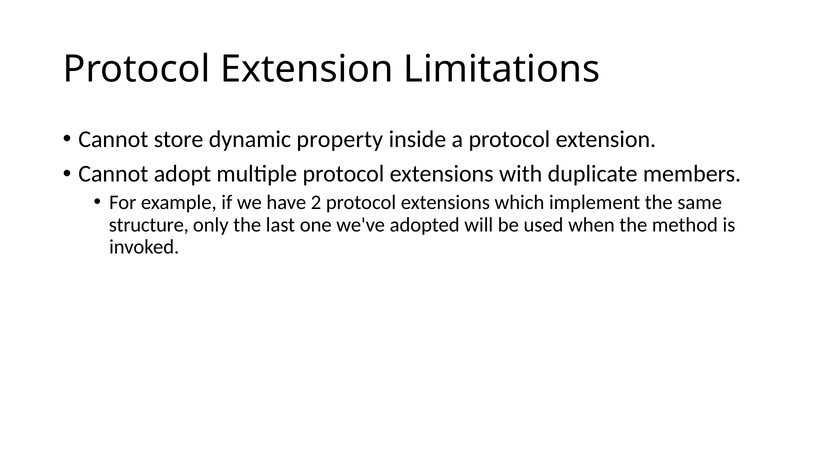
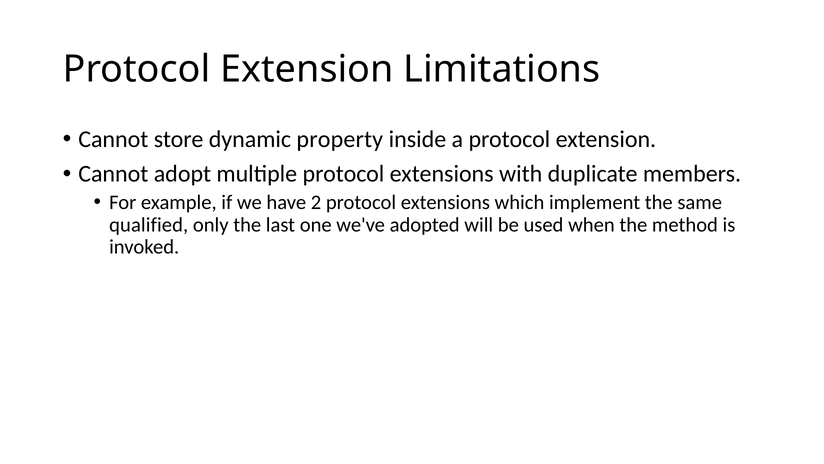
structure: structure -> qualified (149, 225)
